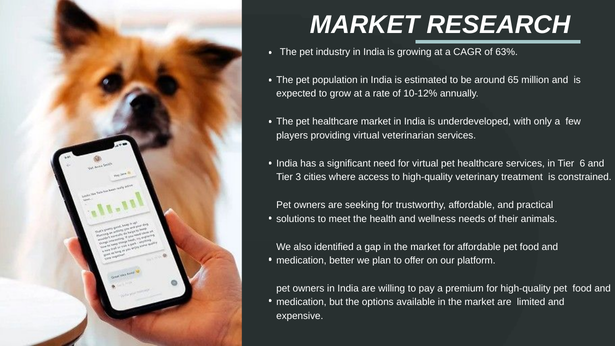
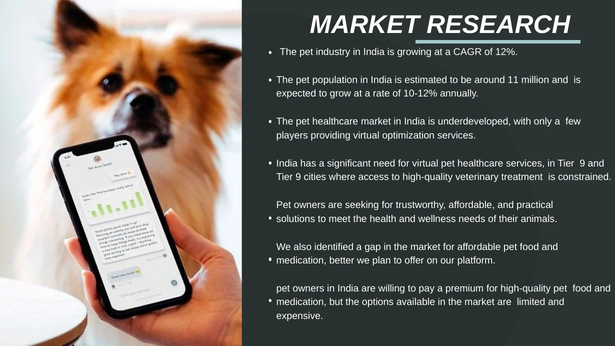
63%: 63% -> 12% (507, 52)
65: 65 -> 11 (513, 80)
veterinarian: veterinarian -> optimization (408, 135)
in Tier 6: 6 -> 9 (582, 163)
3: 3 -> 9 (298, 177)
